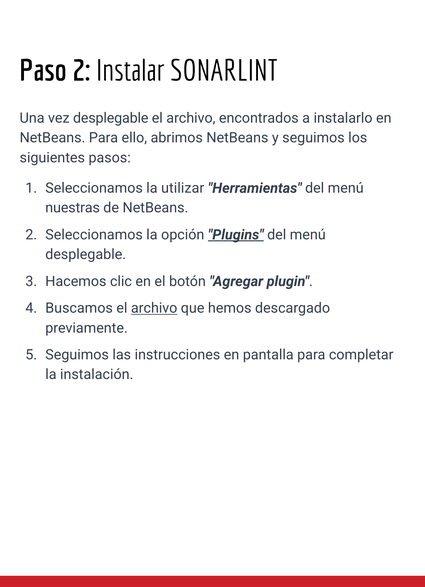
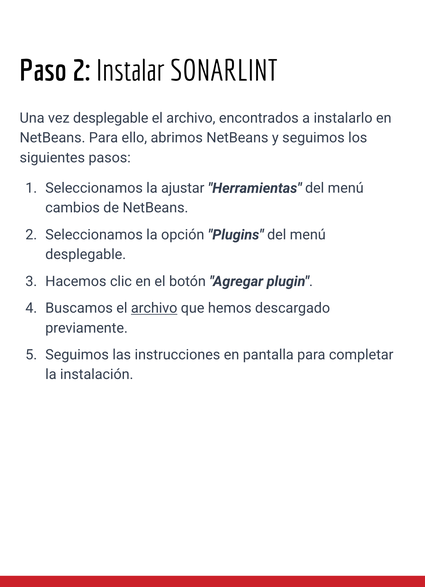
utilizar: utilizar -> ajustar (183, 188)
nuestras: nuestras -> cambios (73, 208)
Plugins underline: present -> none (236, 235)
